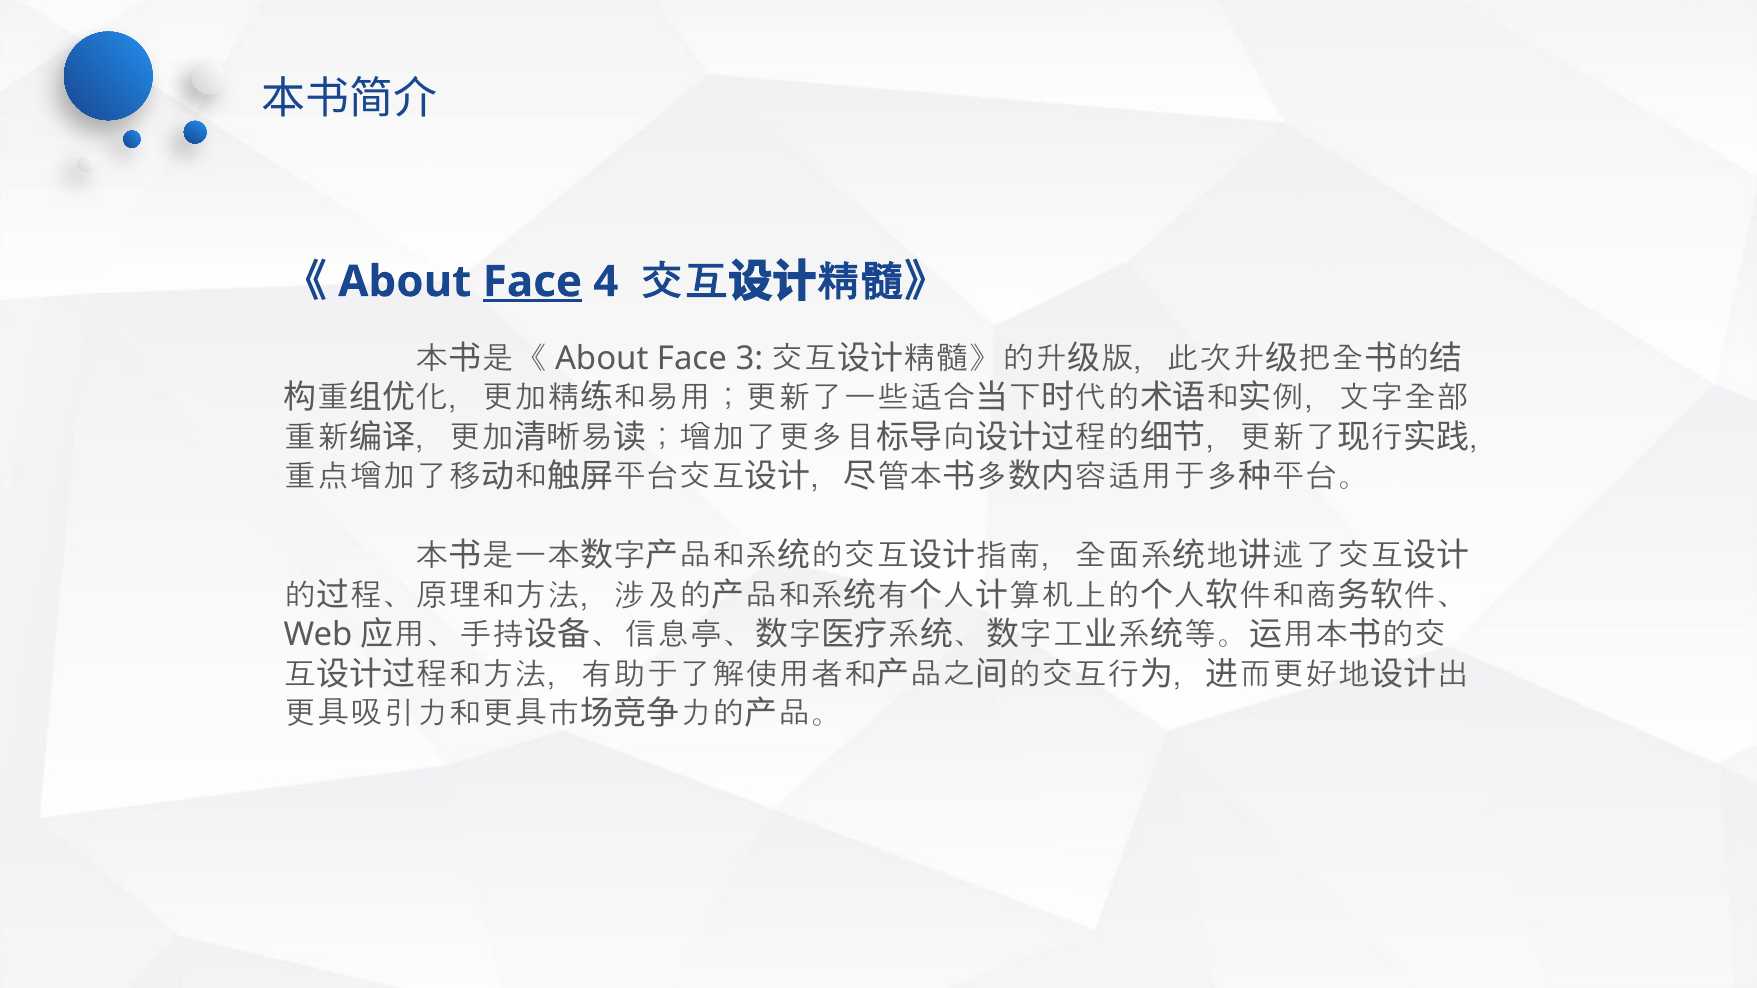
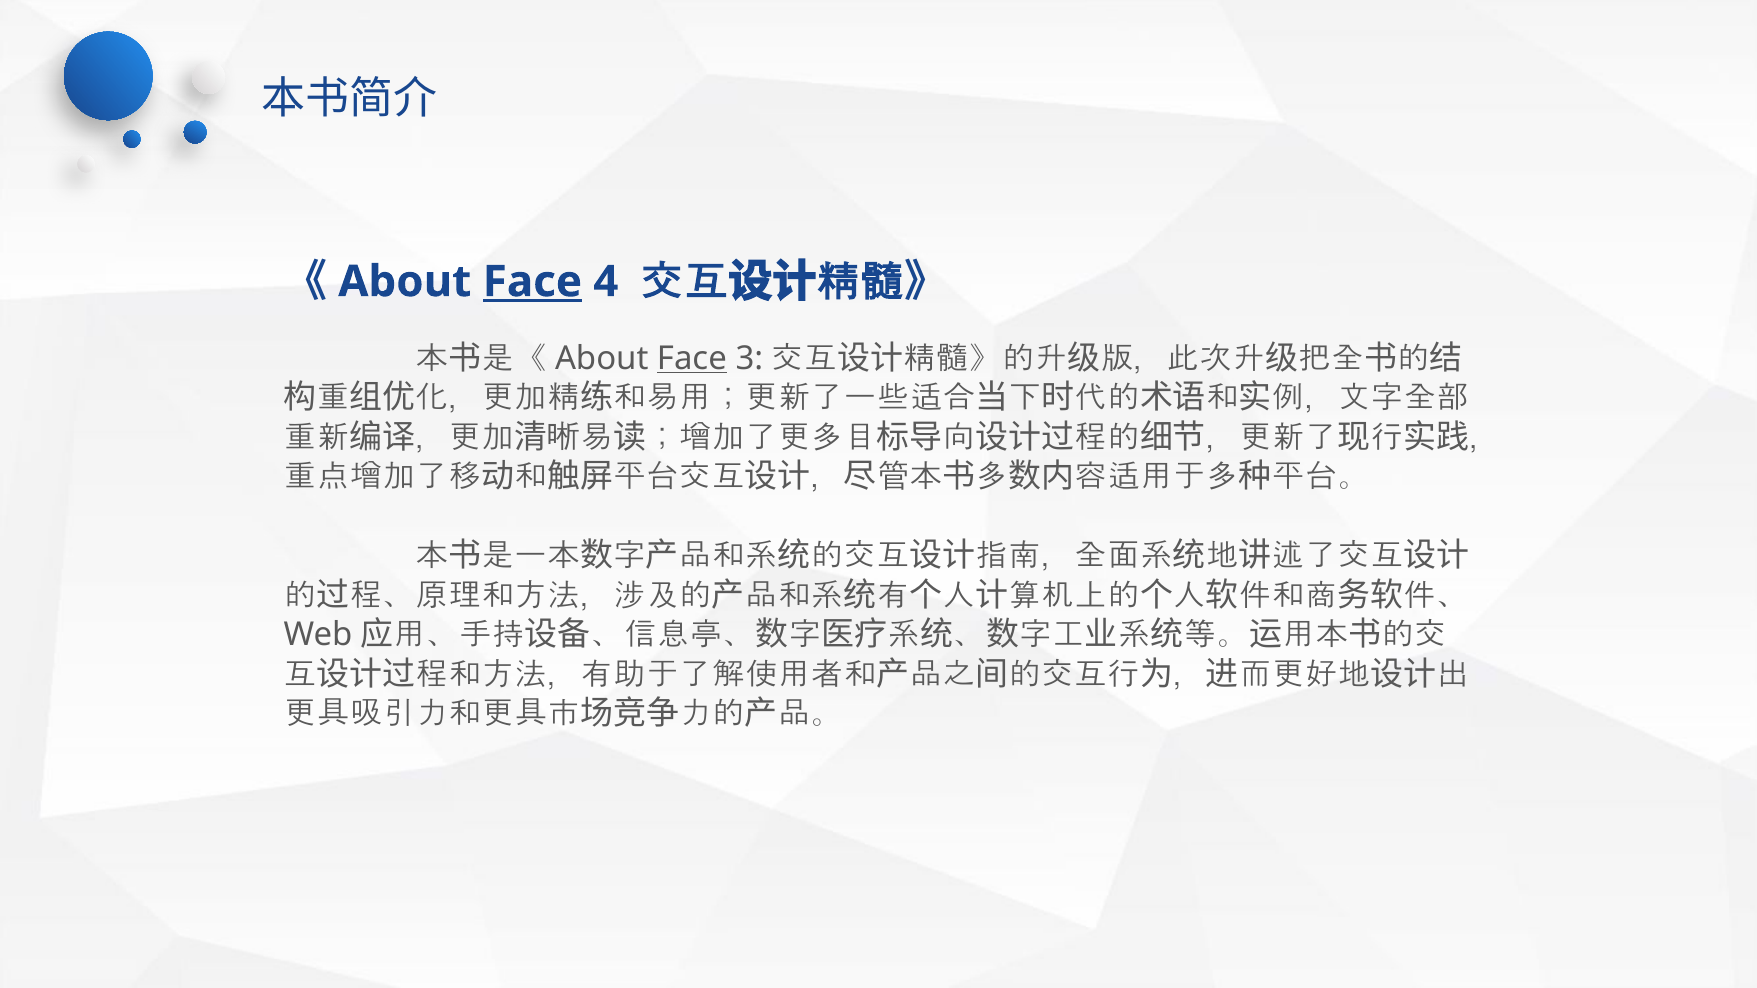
Face underline: none -> present (692, 358)
